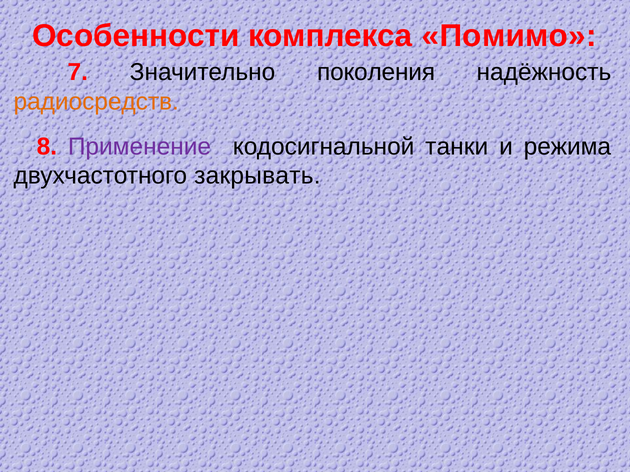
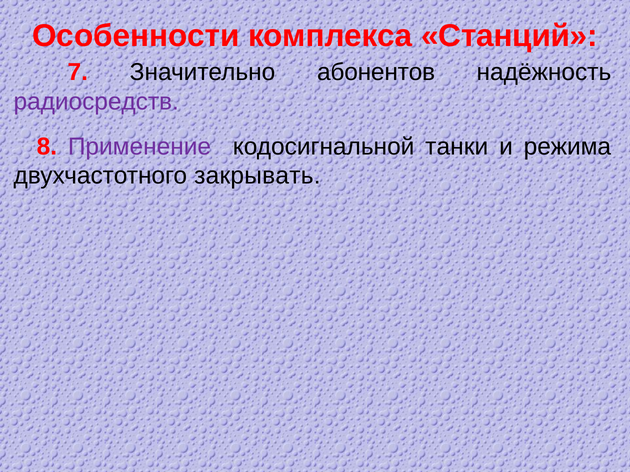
Помимо: Помимо -> Станций (509, 36)
поколения: поколения -> абонентов (376, 72)
радиосредств colour: orange -> purple (96, 102)
